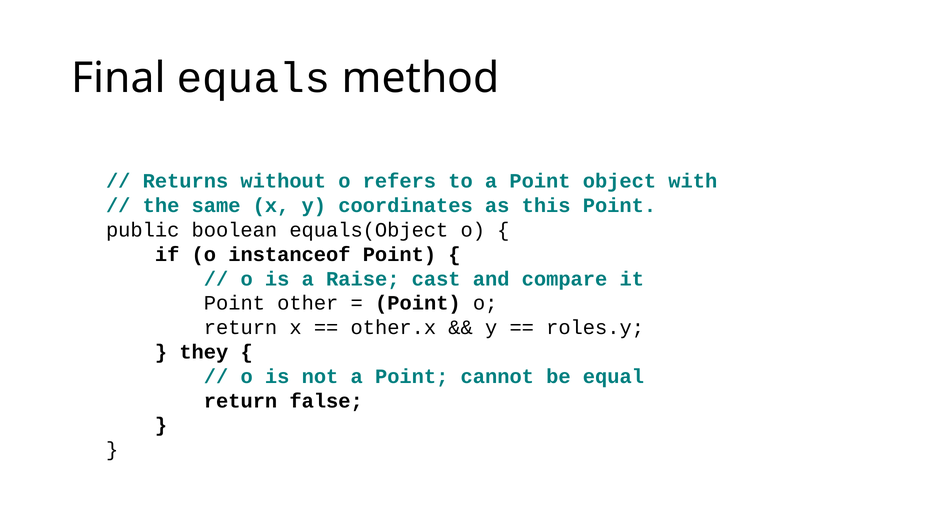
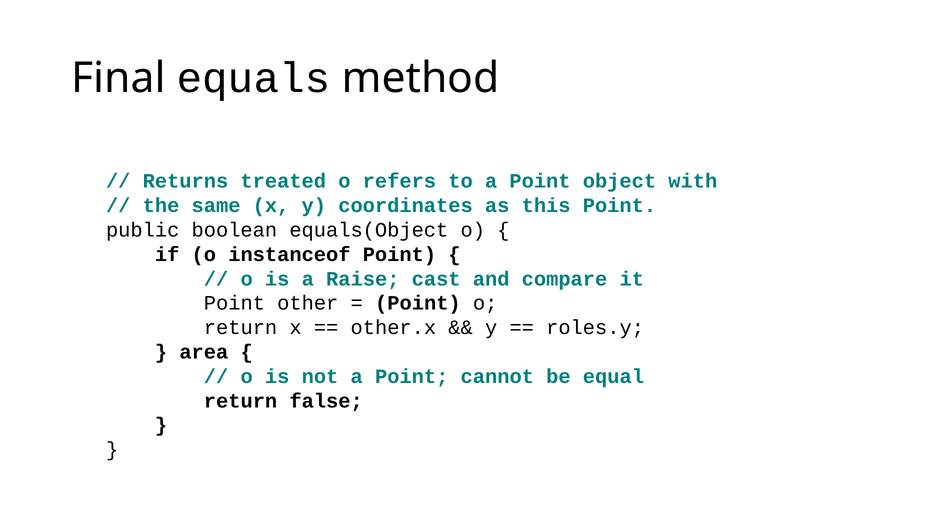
without: without -> treated (283, 181)
they: they -> area (204, 352)
